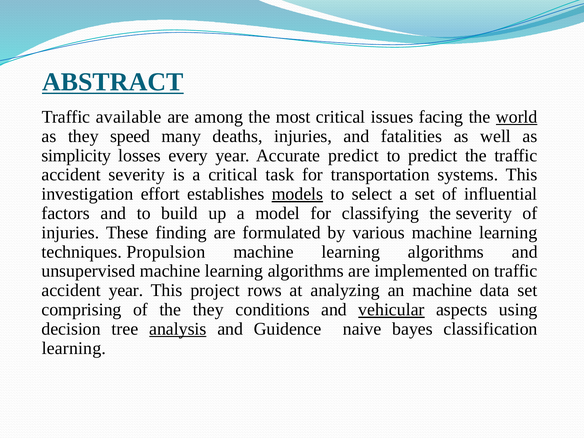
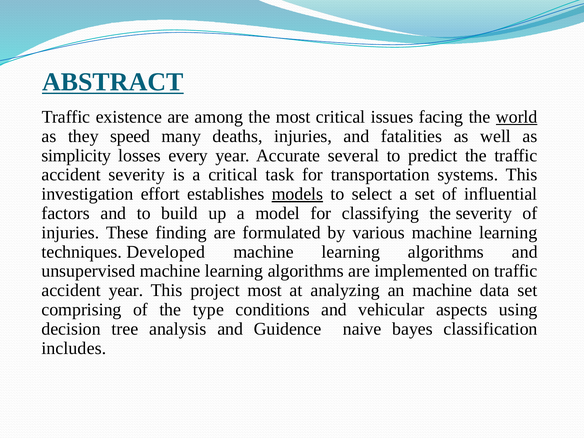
available: available -> existence (129, 117)
Accurate predict: predict -> several (353, 155)
Propulsion: Propulsion -> Developed (166, 252)
project rows: rows -> most (265, 290)
the they: they -> type (208, 310)
vehicular underline: present -> none (391, 310)
analysis underline: present -> none (178, 329)
learning: learning -> includes (74, 348)
